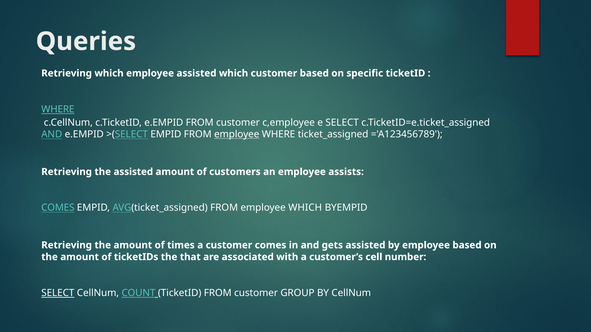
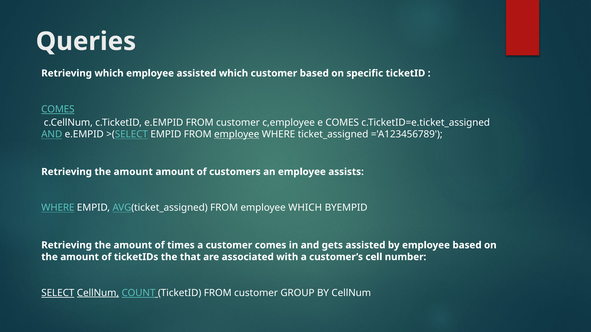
WHERE: WHERE -> COMES (58, 109)
e SELECT: SELECT -> COMES (342, 123)
assisted: assisted -> amount (133, 172)
COMES: COMES -> WHERE (58, 208)
CellNum underline: none -> present (98, 293)
